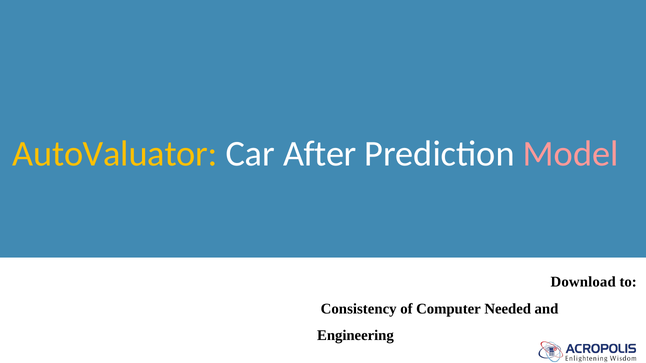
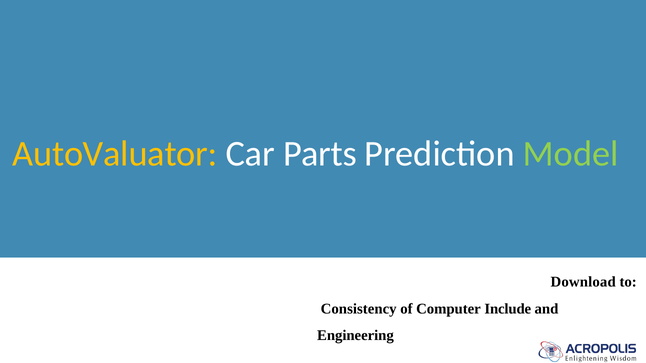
After: After -> Parts (320, 154)
Model colour: pink -> light green (571, 154)
Needed: Needed -> Include (508, 309)
